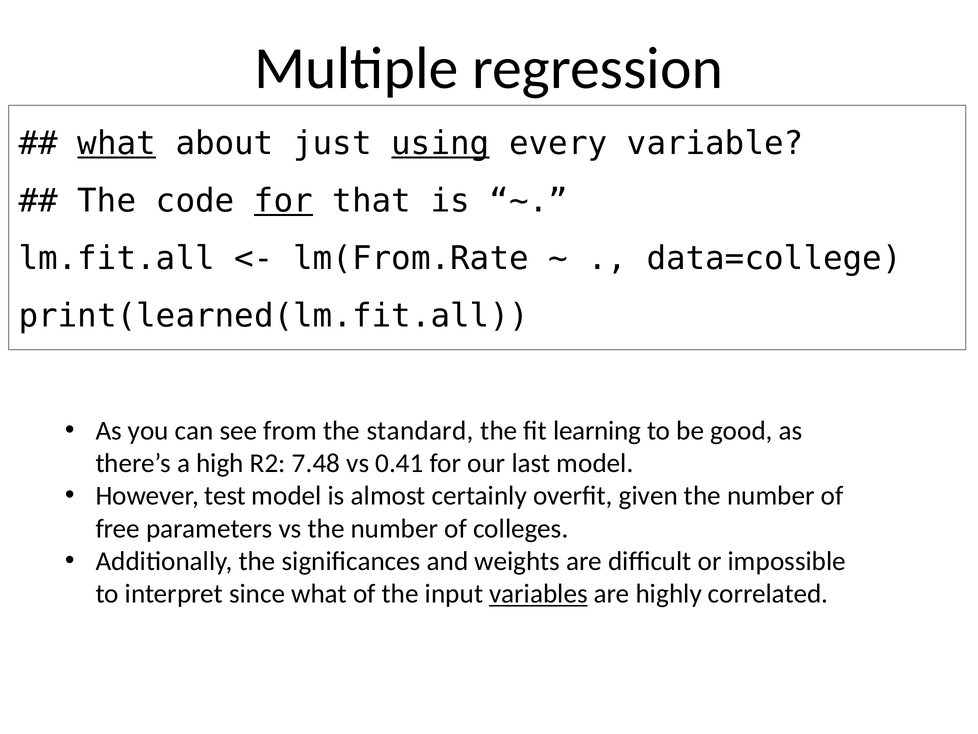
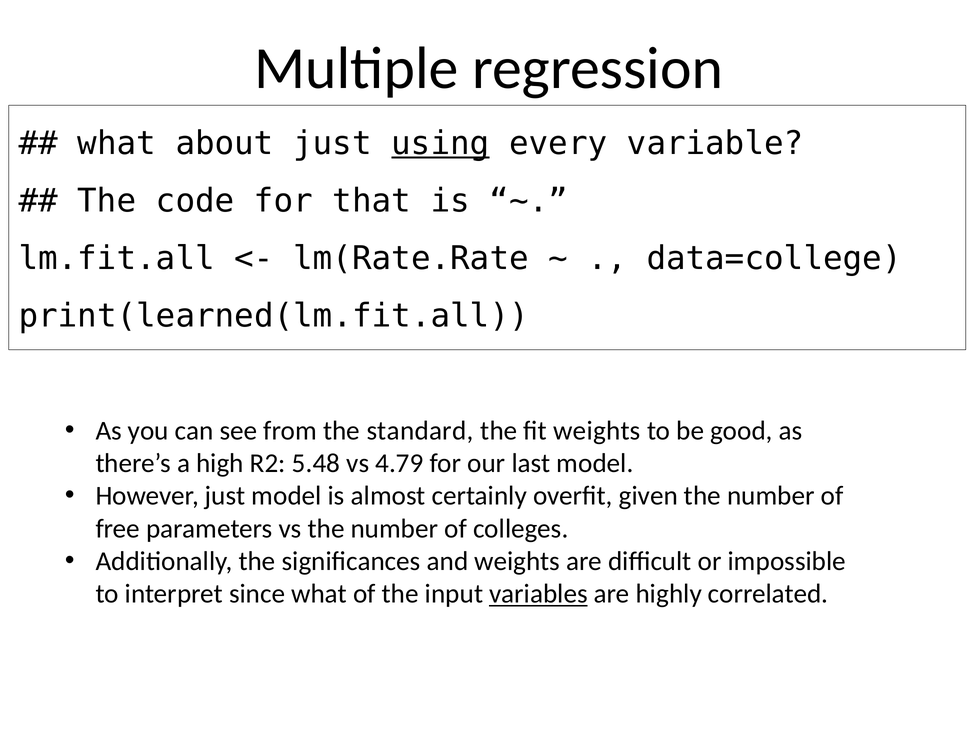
what underline: present -> none (117, 144)
for underline: present -> none (283, 201)
lm(From.Rate: lm(From.Rate -> lm(Rate.Rate (411, 258)
fit learning: learning -> weights (597, 430)
7.48: 7.48 -> 5.48 (316, 463)
0.41: 0.41 -> 4.79 (399, 463)
However test: test -> just (225, 496)
